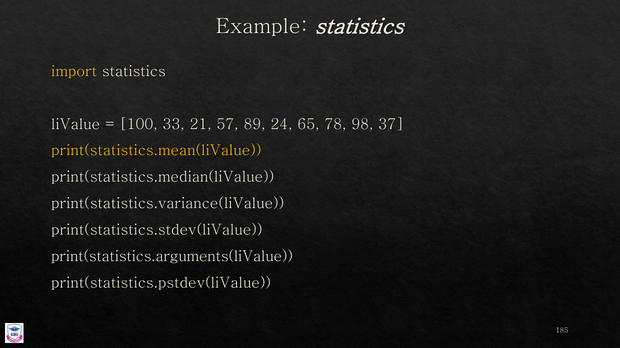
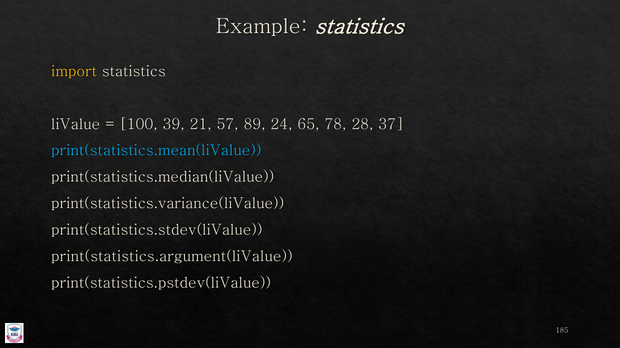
33: 33 -> 39 (174, 124)
98: 98 -> 28 (362, 124)
print(statistics.mean(liValue colour: yellow -> light blue (156, 151)
print(statistics.arguments(liValue: print(statistics.arguments(liValue -> print(statistics.argument(liValue (172, 257)
